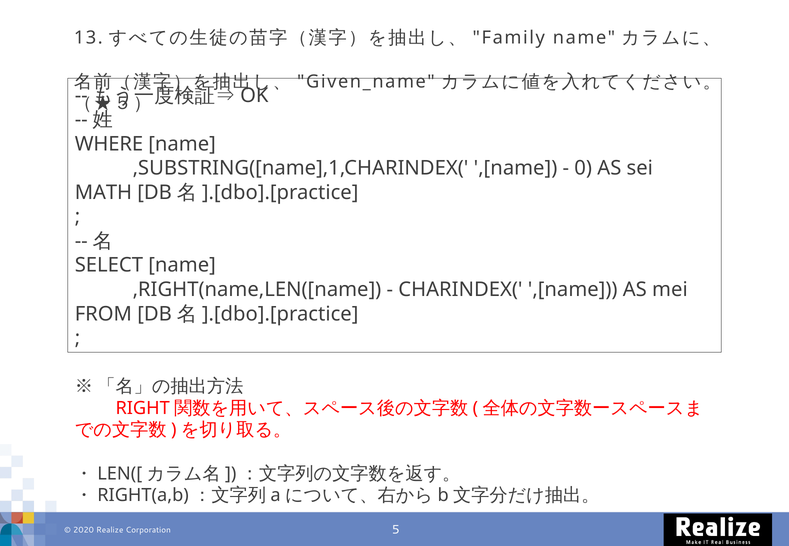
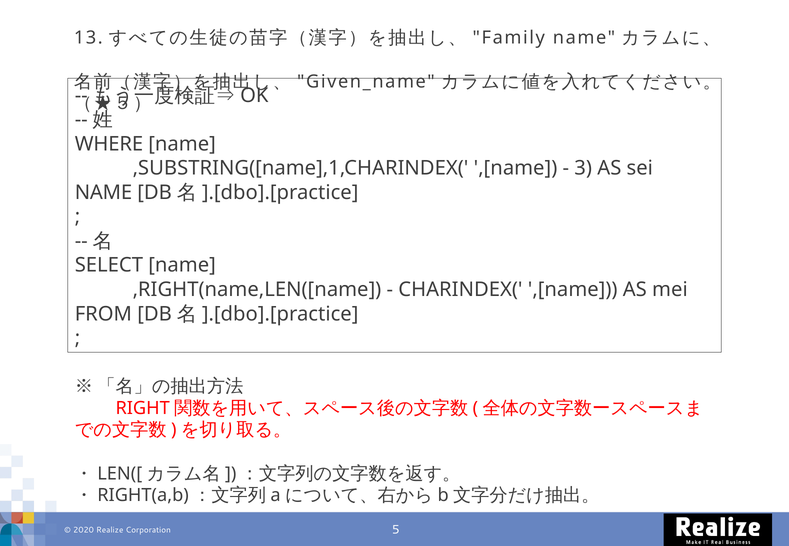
0: 0 -> 3 (583, 168)
MATH: MATH -> NAME (103, 193)
